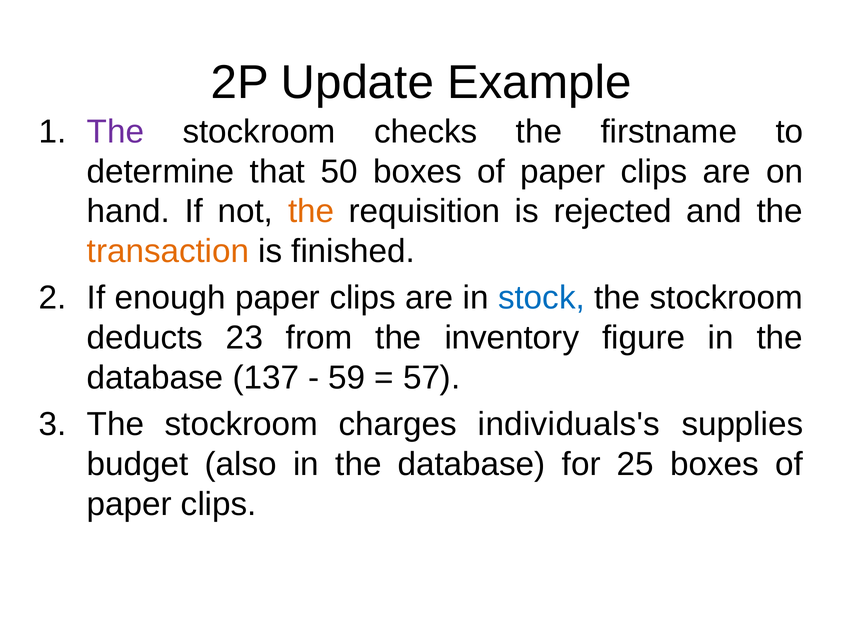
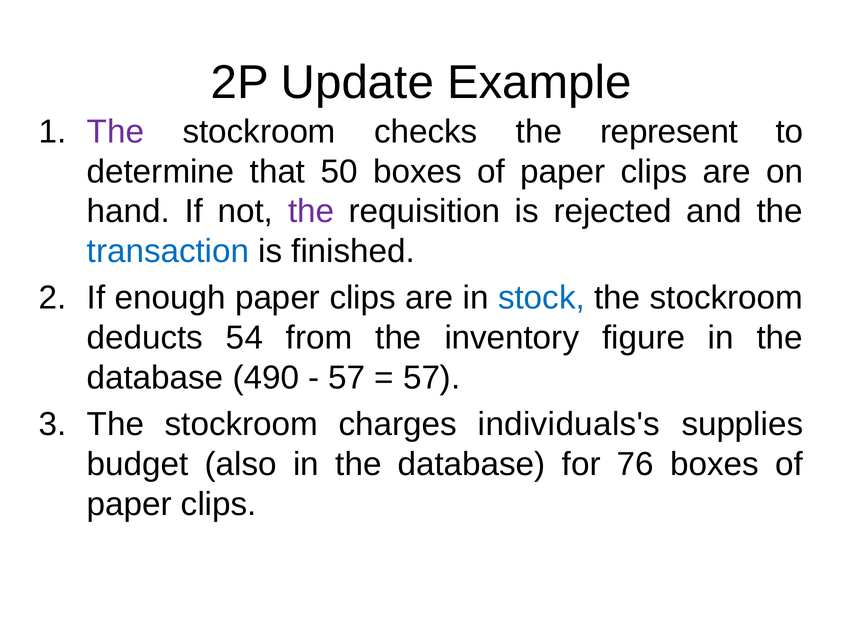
firstname: firstname -> represent (669, 132)
the colour: orange -> purple (311, 212)
transaction colour: orange -> blue (168, 251)
23: 23 -> 54 (244, 338)
137: 137 -> 490 (266, 378)
59: 59 -> 57 (347, 378)
25: 25 -> 76 (635, 464)
